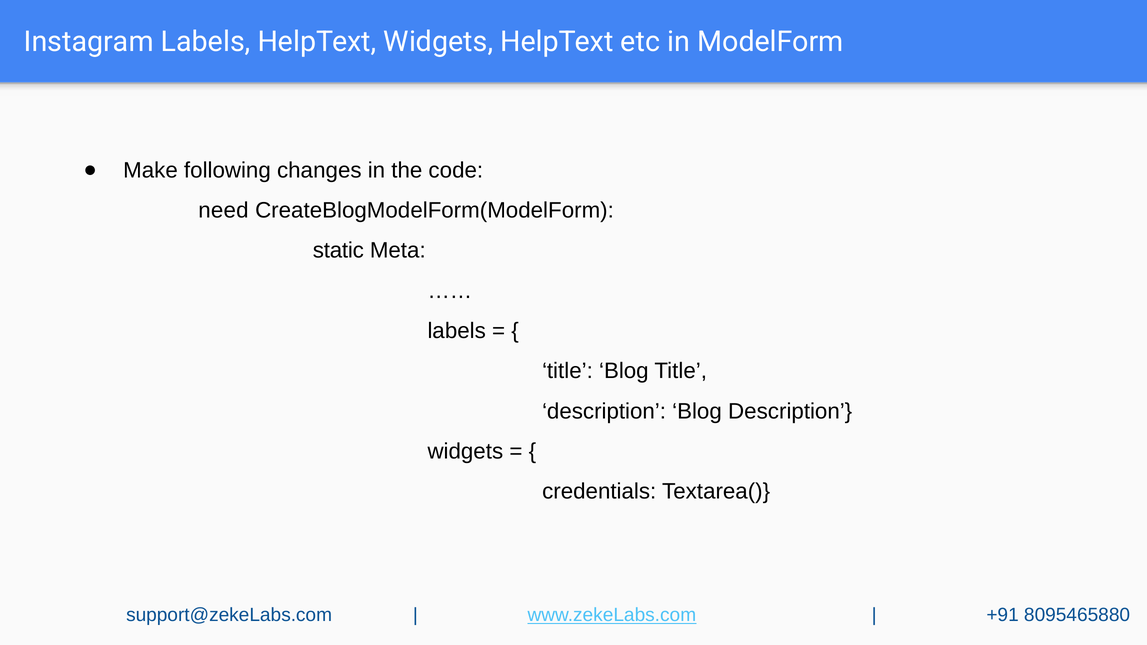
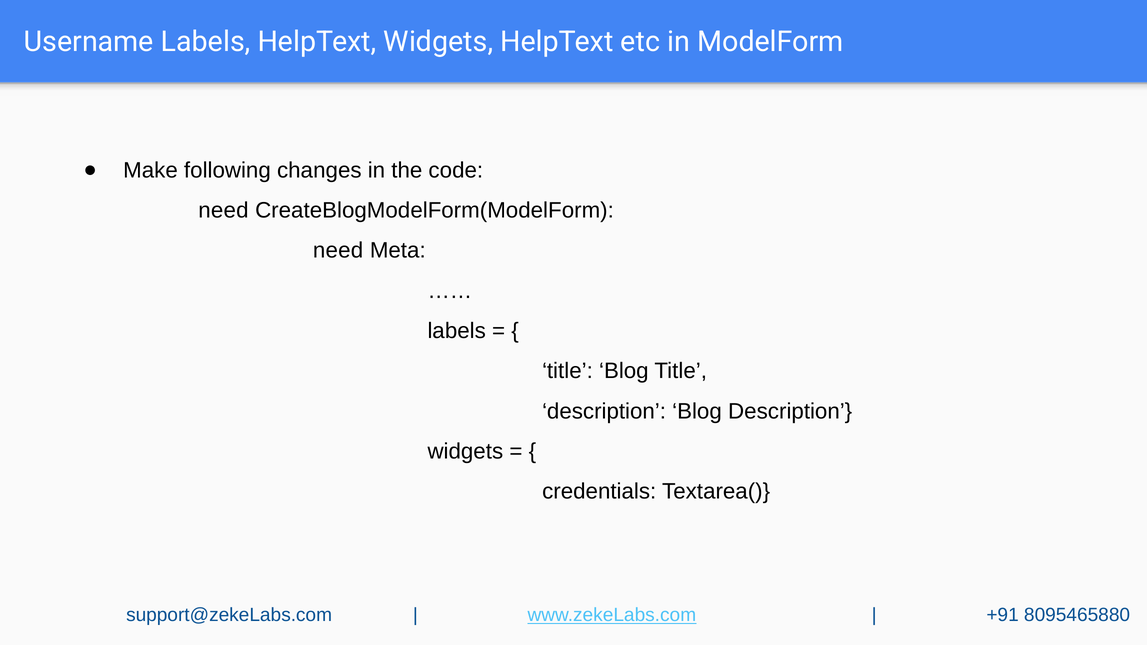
Instagram: Instagram -> Username (89, 42)
static: static -> need (338, 251)
